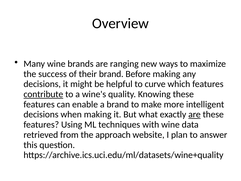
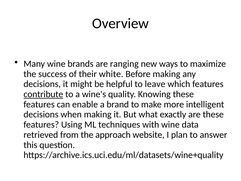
their brand: brand -> white (111, 74)
curve: curve -> leave (155, 84)
are underline: present -> none (194, 114)
